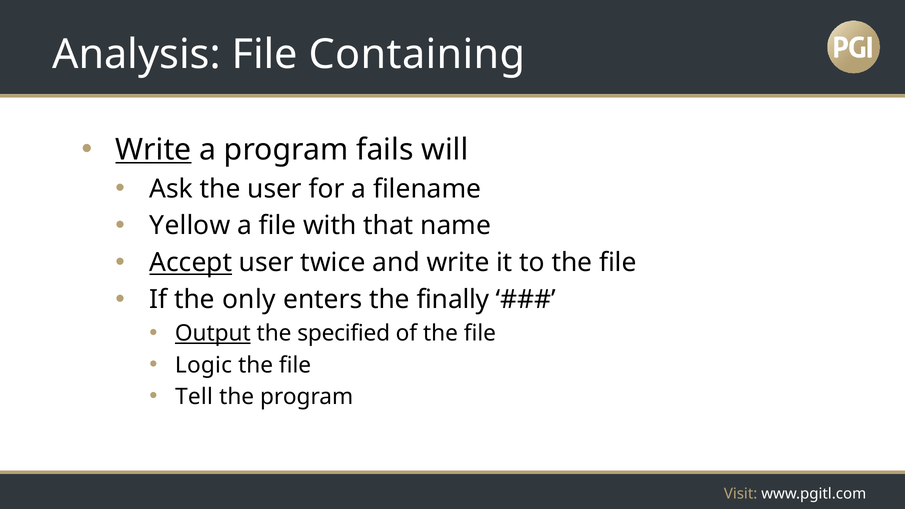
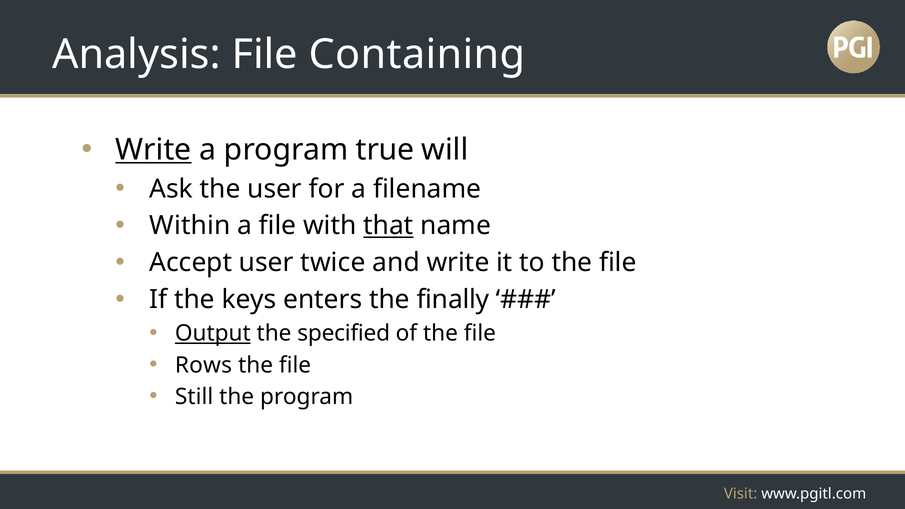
fails: fails -> true (385, 150)
Yellow: Yellow -> Within (190, 226)
that underline: none -> present (388, 226)
Accept underline: present -> none (191, 263)
only: only -> keys (249, 300)
Logic: Logic -> Rows (203, 365)
Tell: Tell -> Still (194, 397)
